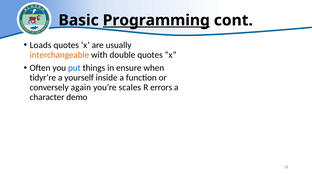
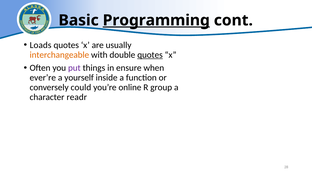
quotes underline: none -> present (150, 55)
put colour: blue -> purple (74, 68)
tidyr’re: tidyr’re -> ever’re (43, 78)
again: again -> could (81, 88)
scales: scales -> online (130, 88)
errors: errors -> group (161, 88)
demo: demo -> readr (77, 98)
